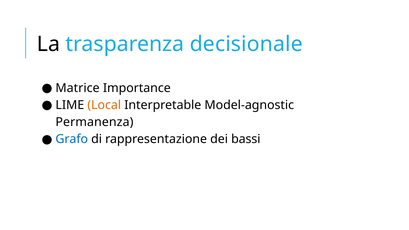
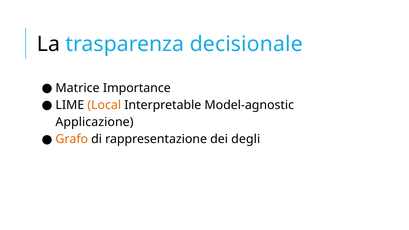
Permanenza: Permanenza -> Applicazione (94, 122)
Grafo colour: blue -> orange (72, 139)
bassi: bassi -> degli (246, 139)
